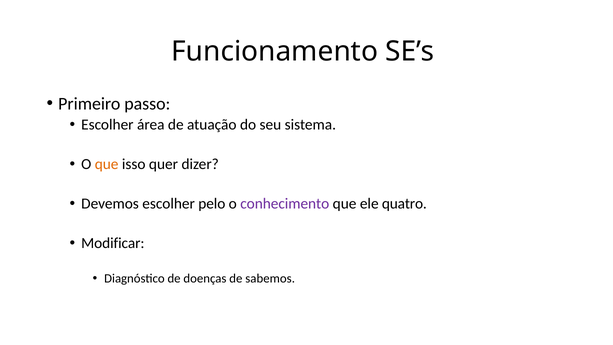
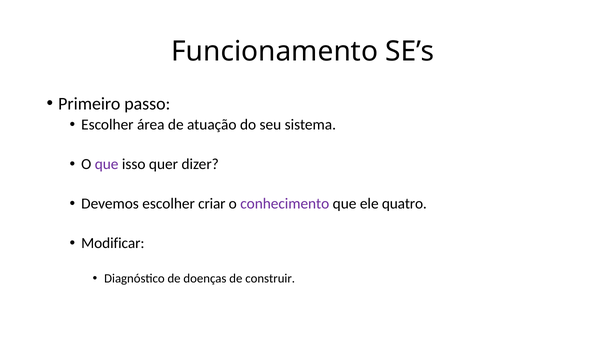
que colour: orange -> purple (107, 164)
pelo: pelo -> criar (212, 204)
sabemos: sabemos -> construir (270, 278)
